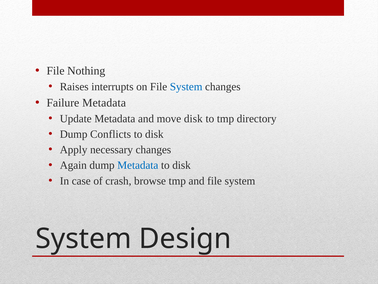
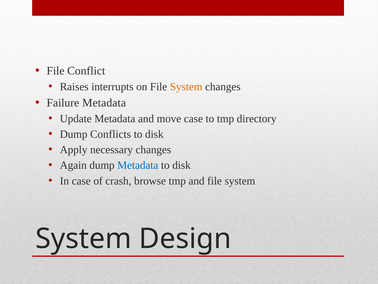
Nothing: Nothing -> Conflict (86, 71)
System colour: blue -> orange (186, 87)
move disk: disk -> case (193, 118)
